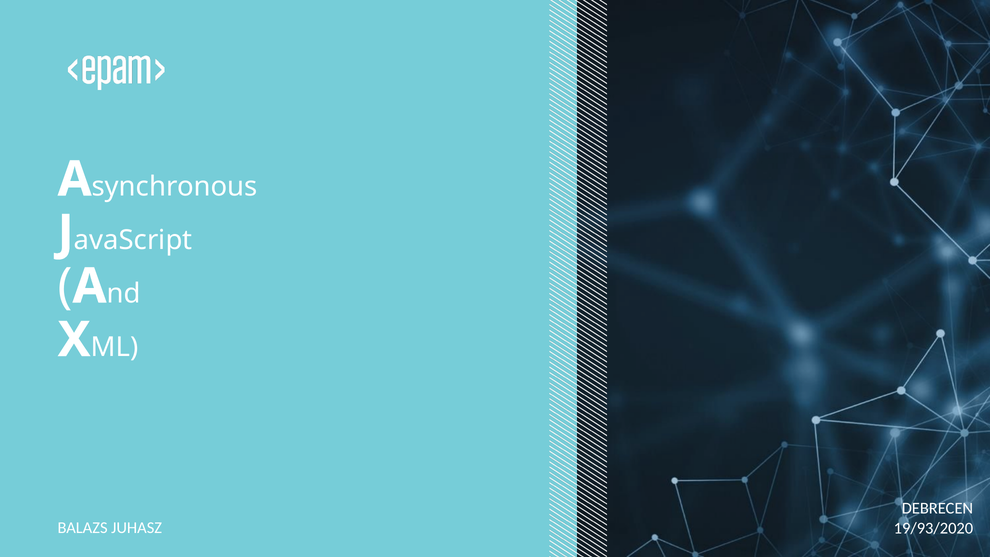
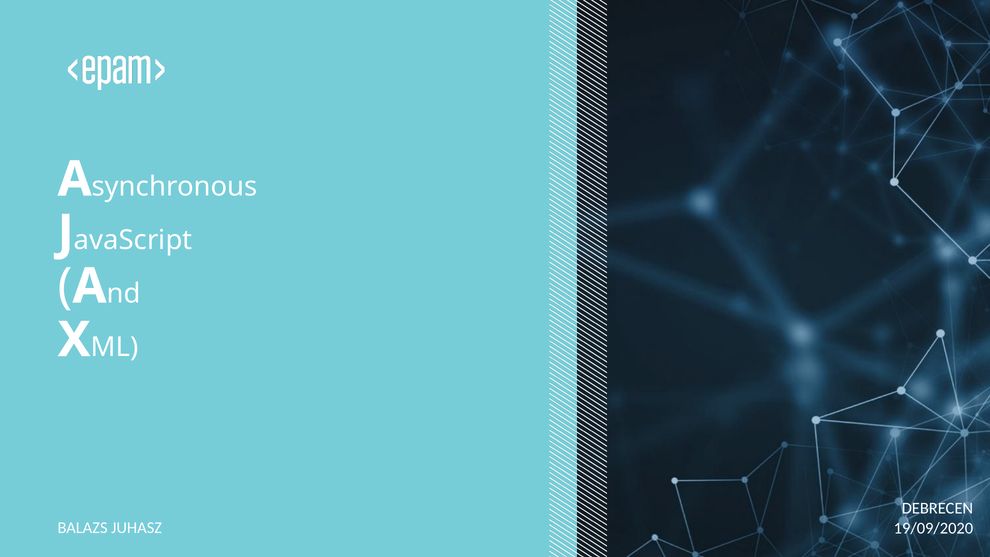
19/93/2020: 19/93/2020 -> 19/09/2020 (933, 528)
